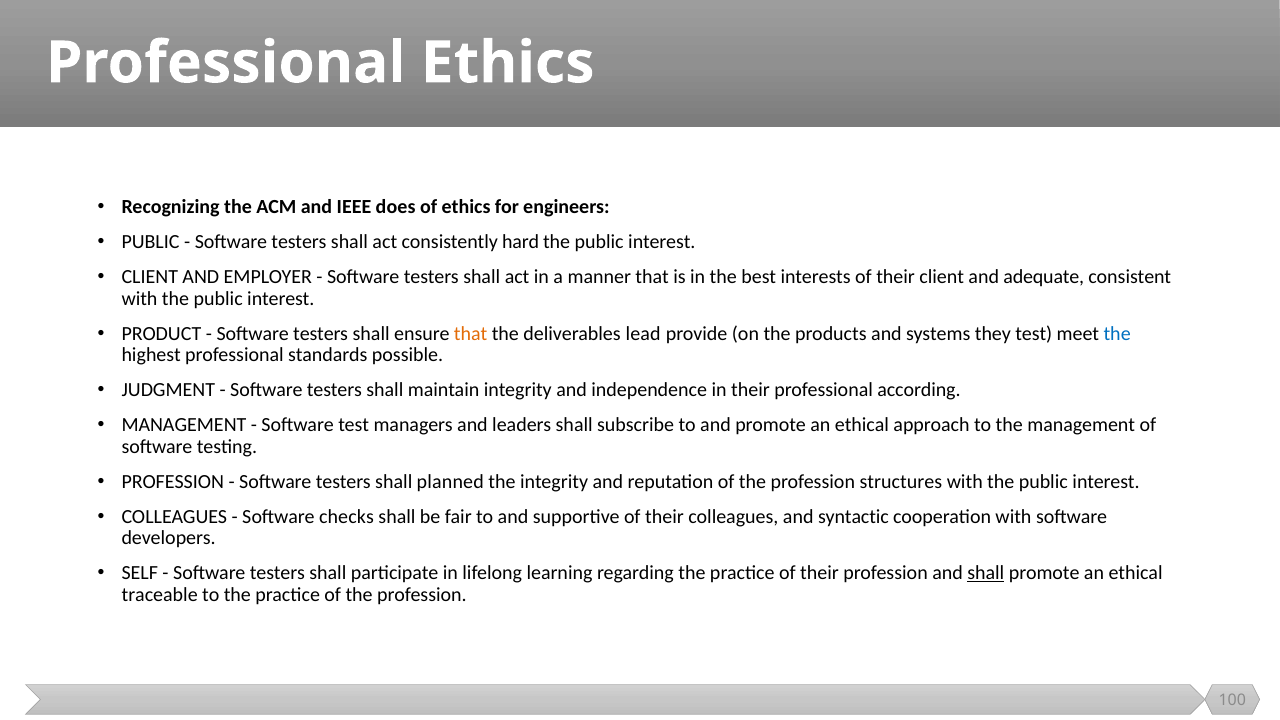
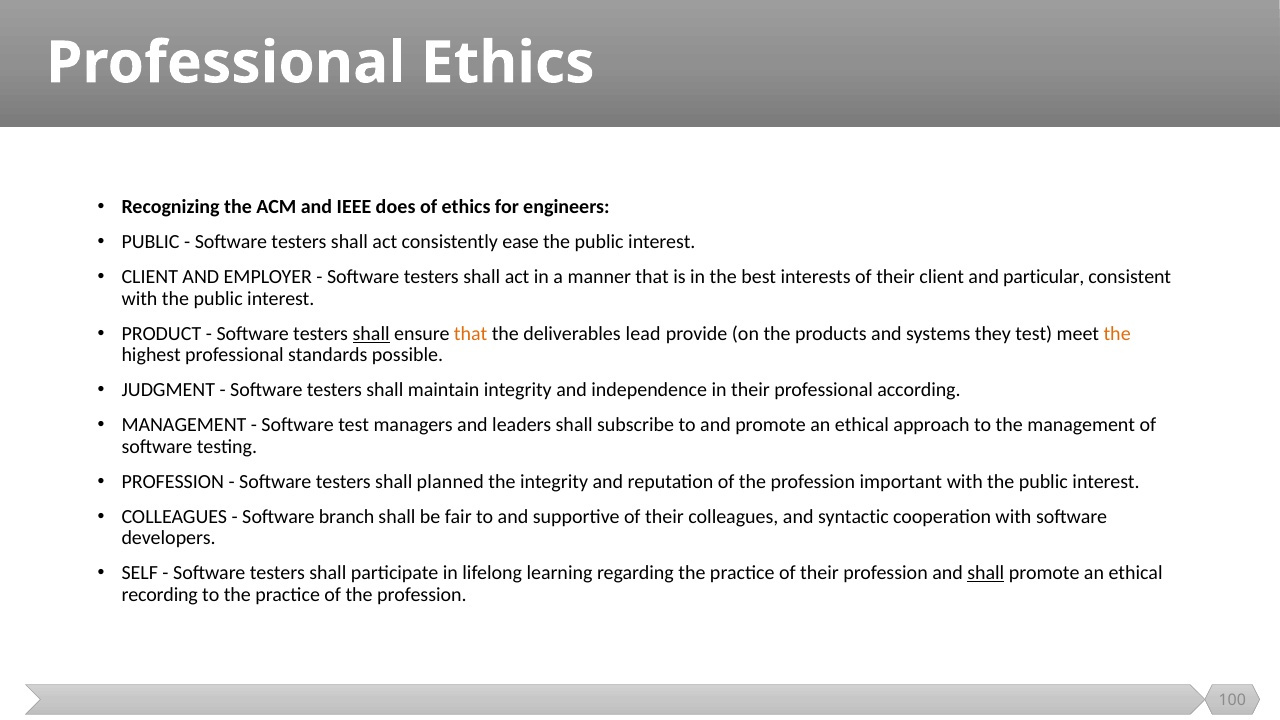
hard: hard -> ease (521, 242)
adequate: adequate -> particular (1044, 277)
shall underline: none -> present (371, 334)
the colour: blue -> orange (1117, 334)
structures: structures -> important (901, 482)
checks: checks -> branch (347, 517)
traceable: traceable -> recording (160, 595)
